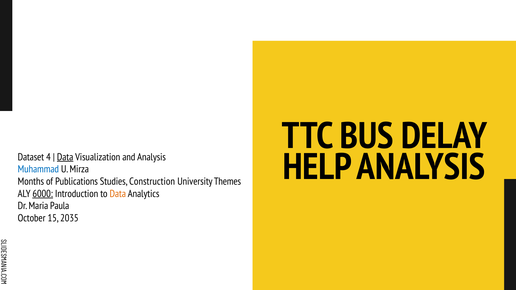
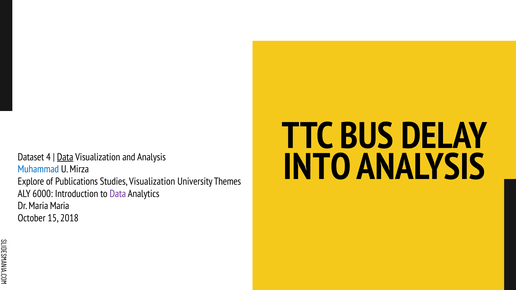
HELP: HELP -> INTO (317, 167)
Months: Months -> Explore (31, 182)
Studies Construction: Construction -> Visualization (152, 182)
6000 underline: present -> none (43, 194)
Data colour: orange -> purple (118, 194)
Maria Paula: Paula -> Maria (60, 206)
2035: 2035 -> 2018 (69, 218)
